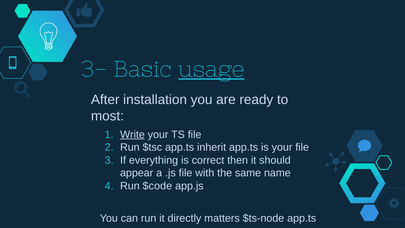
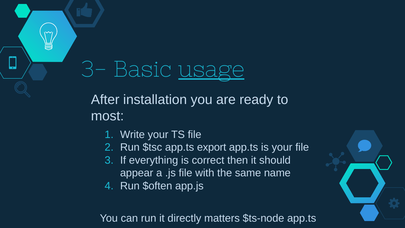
Write underline: present -> none (132, 134)
inherit: inherit -> export (212, 147)
$code: $code -> $often (157, 186)
